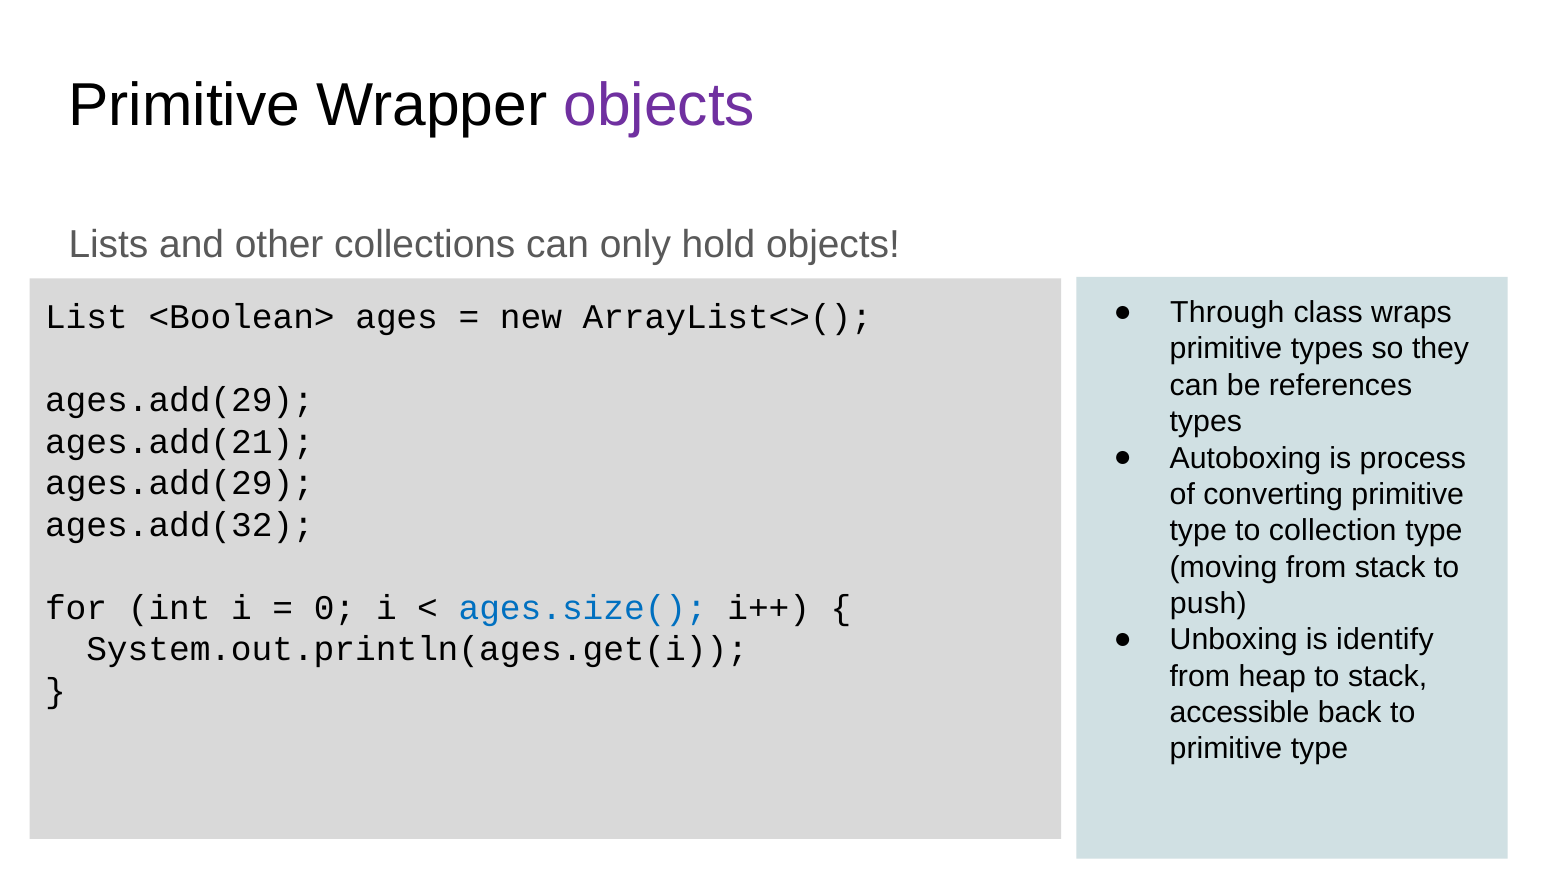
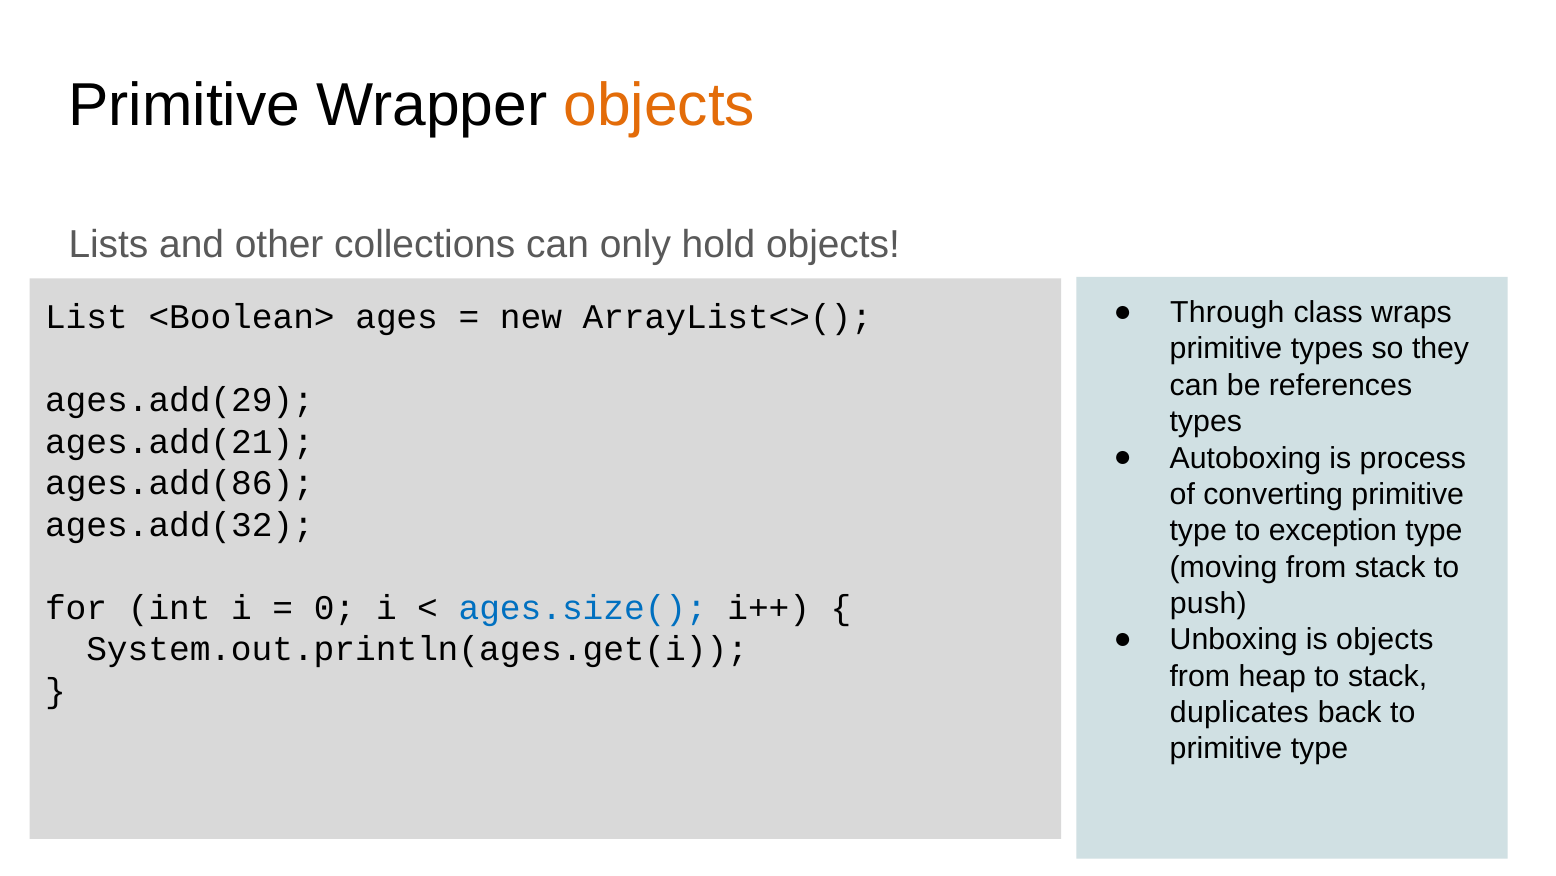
objects colour: purple -> orange (659, 105)
ages.add(29: ages.add(29 -> ages.add(86 (180, 483)
collection: collection -> exception (1333, 530)
is identify: identify -> objects (1385, 639)
accessible: accessible -> duplicates (1239, 712)
